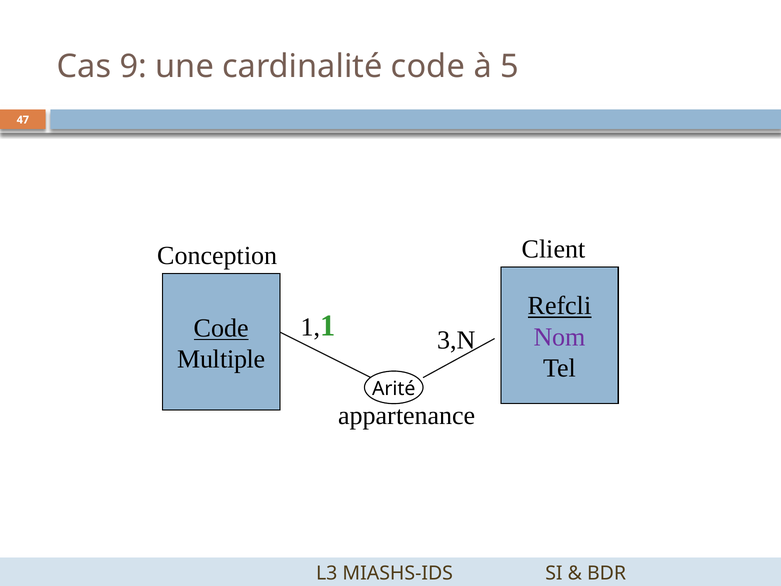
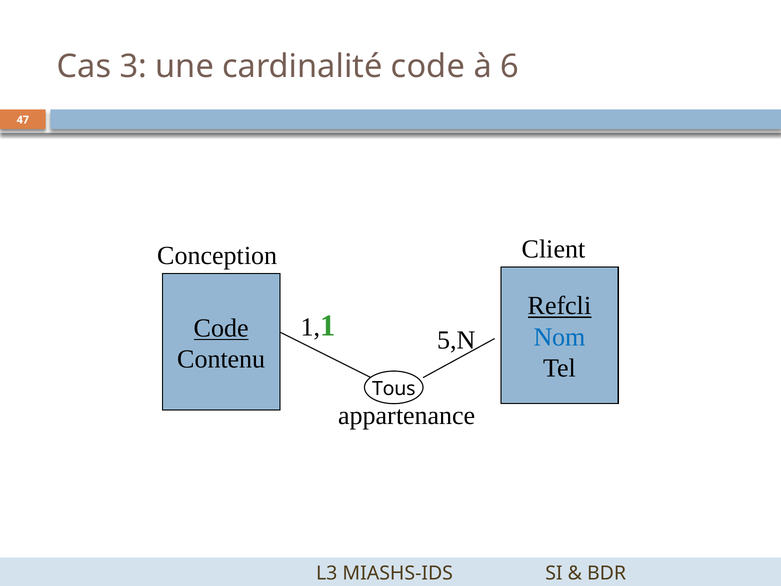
9: 9 -> 3 (133, 66)
5: 5 -> 6 (510, 66)
3,N: 3,N -> 5,N (457, 340)
Nom colour: purple -> blue (560, 337)
Multiple: Multiple -> Contenu (221, 359)
Arité: Arité -> Tous (394, 389)
